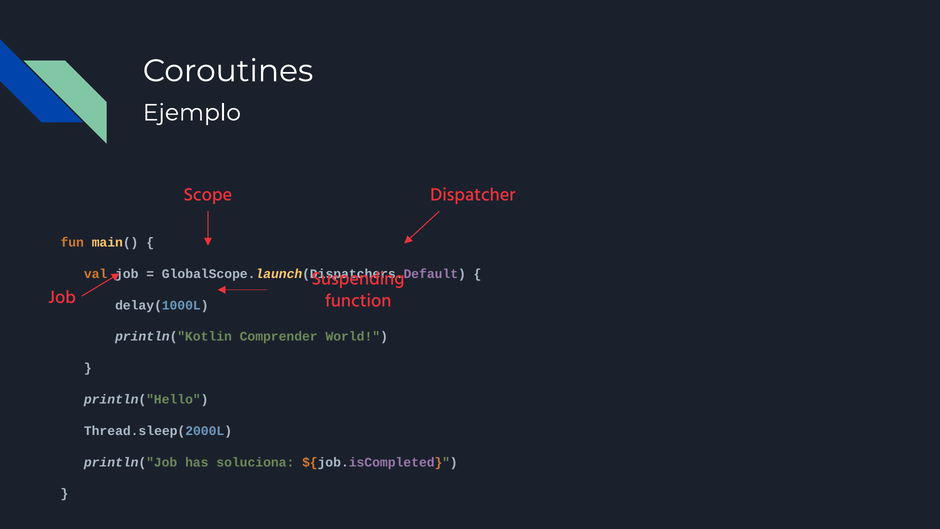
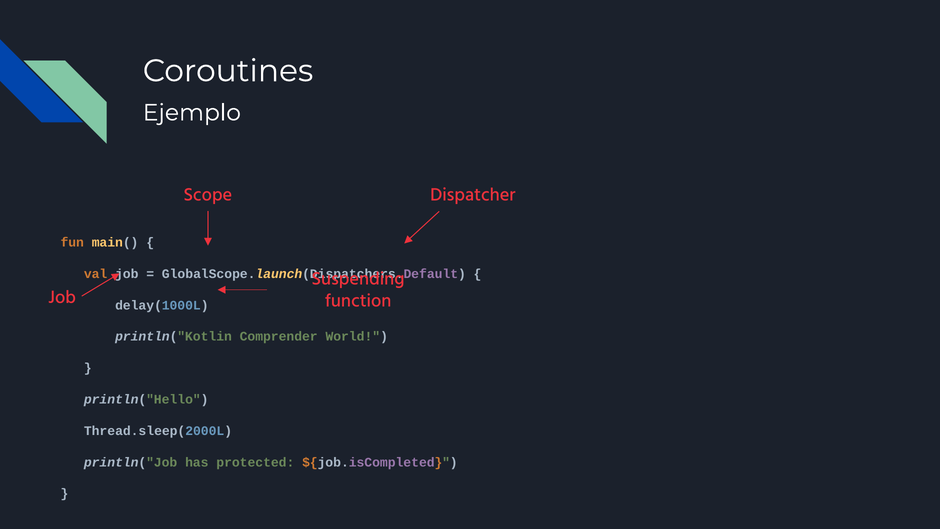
soluciona: soluciona -> protected (255, 462)
